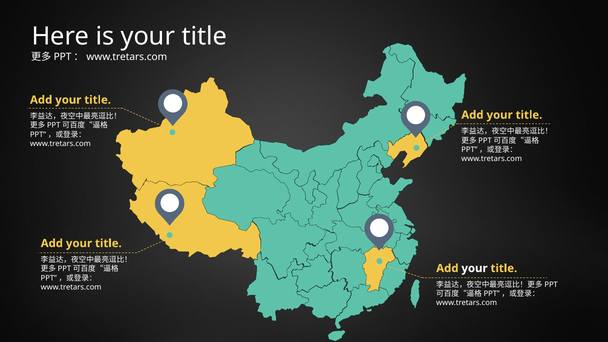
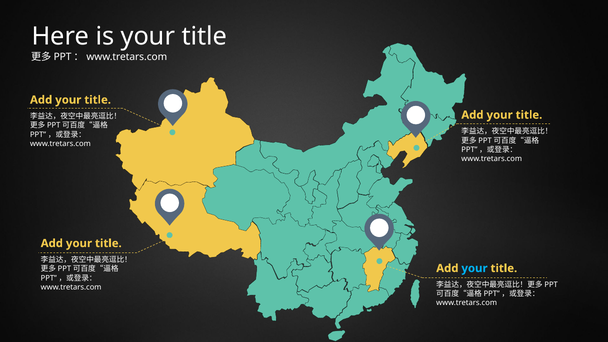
your colour: white -> light blue (475, 268)
